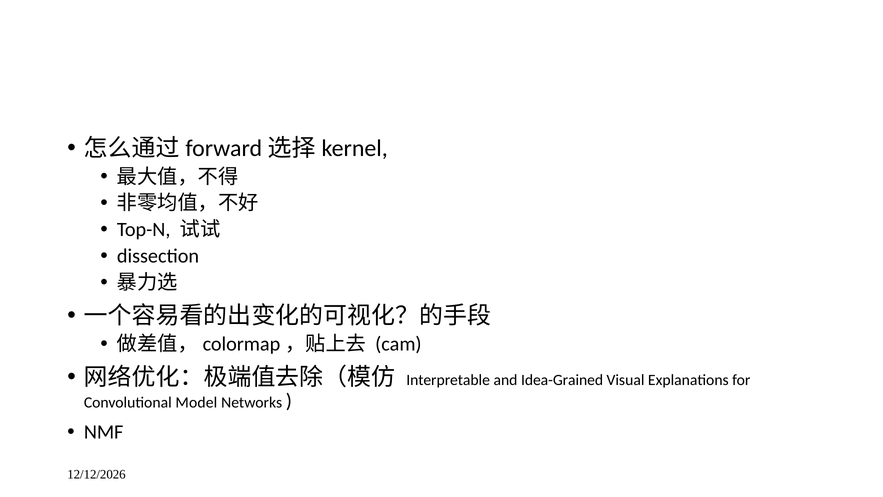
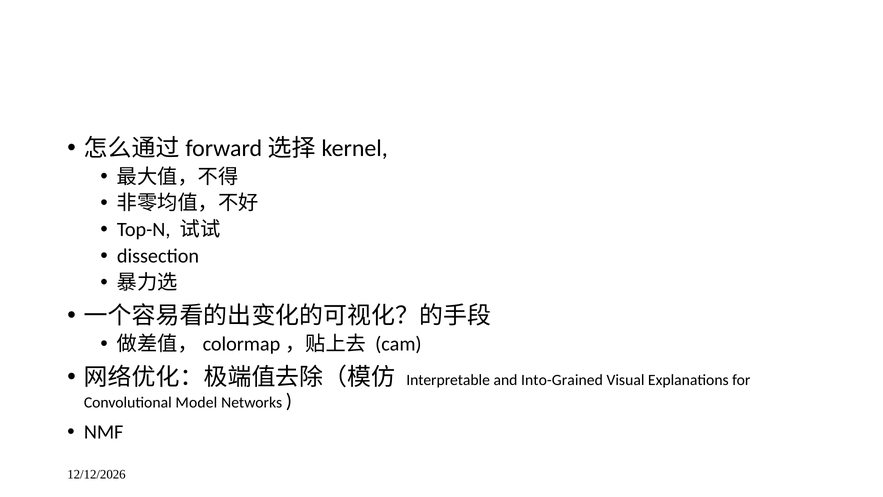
Idea-Grained: Idea-Grained -> Into-Grained (562, 380)
